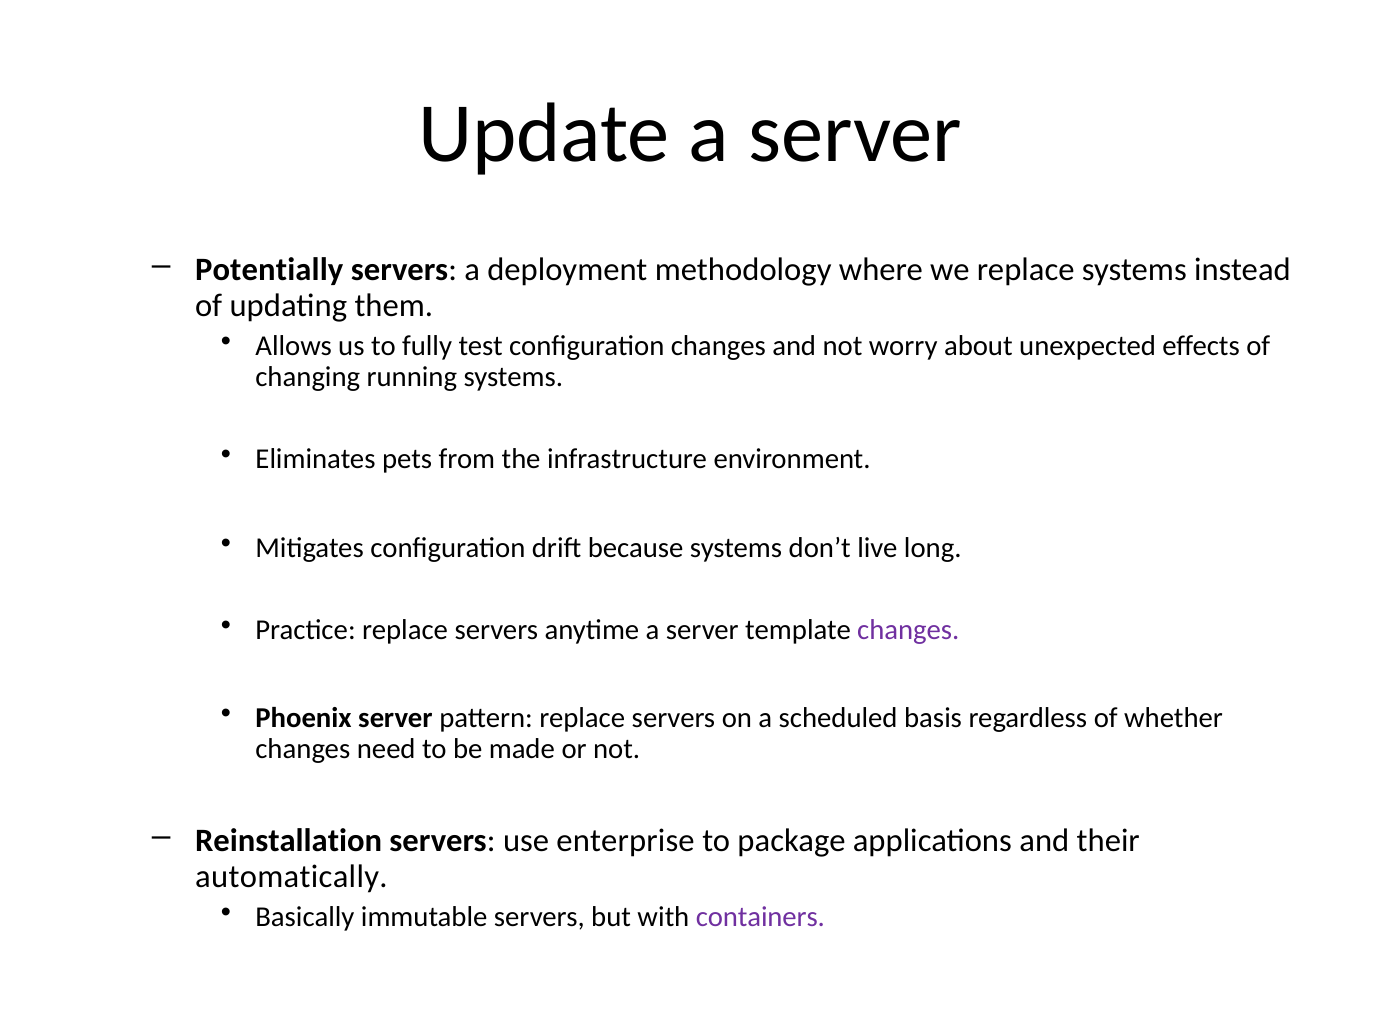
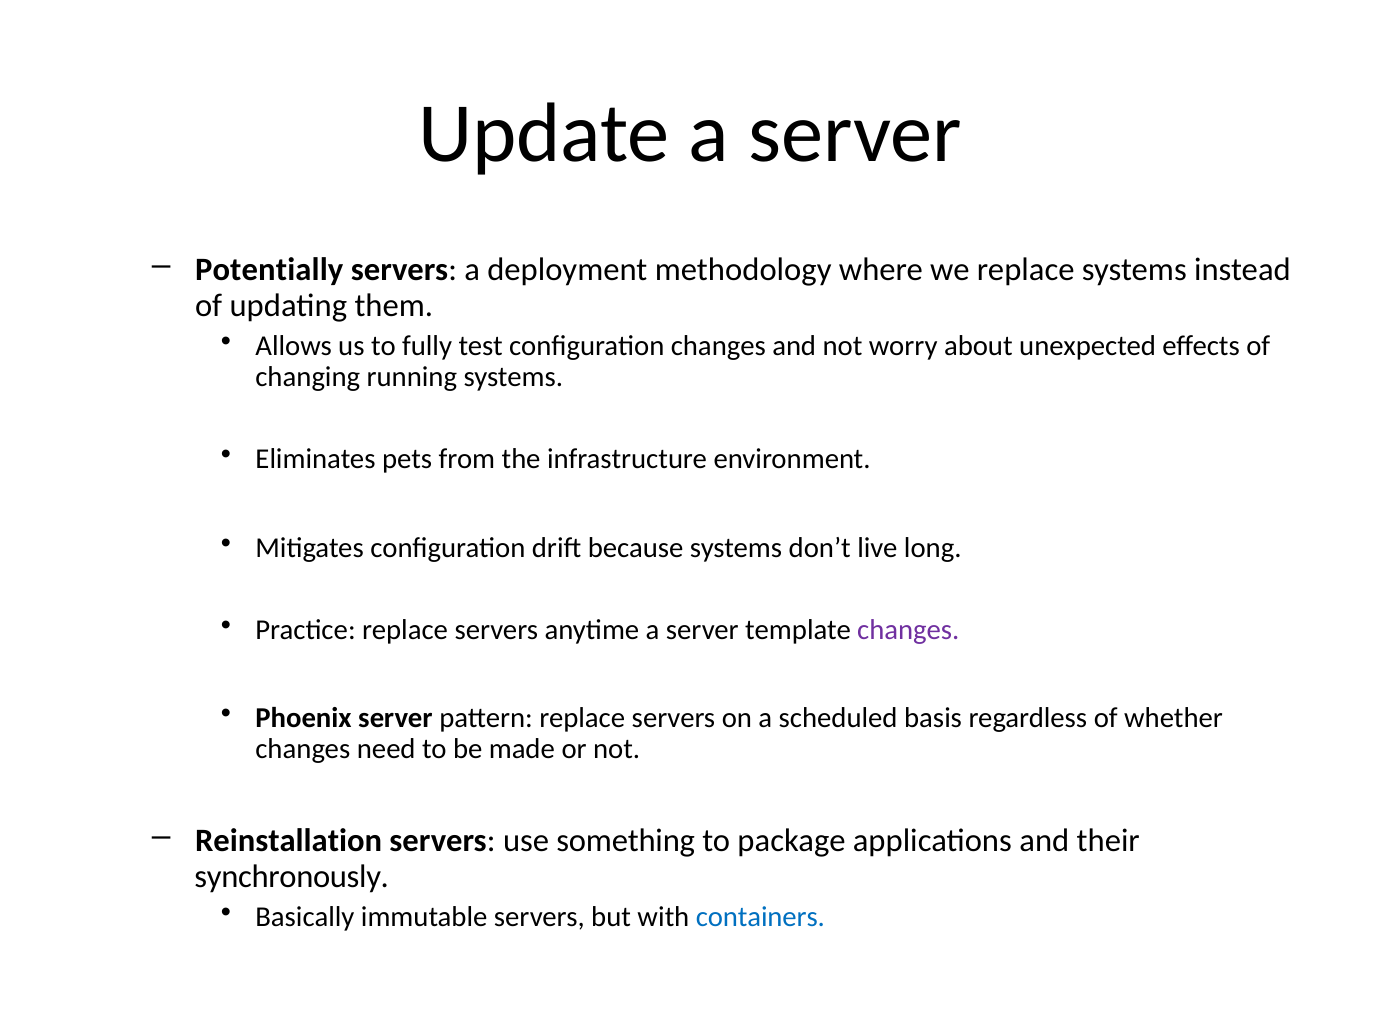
enterprise: enterprise -> something (626, 842)
automatically: automatically -> synchronously (292, 877)
containers colour: purple -> blue (760, 918)
